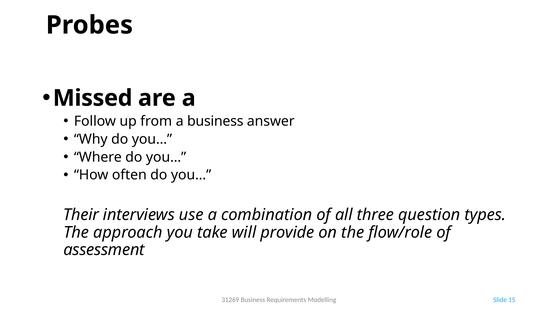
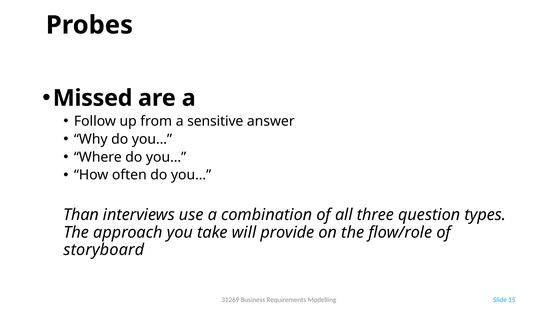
a business: business -> sensitive (215, 121)
Their: Their -> Than (81, 215)
assessment: assessment -> storyboard (104, 250)
